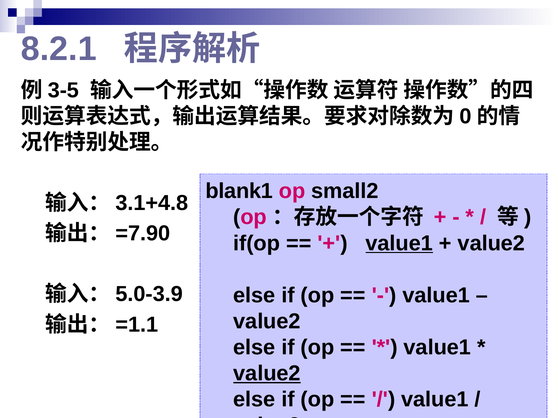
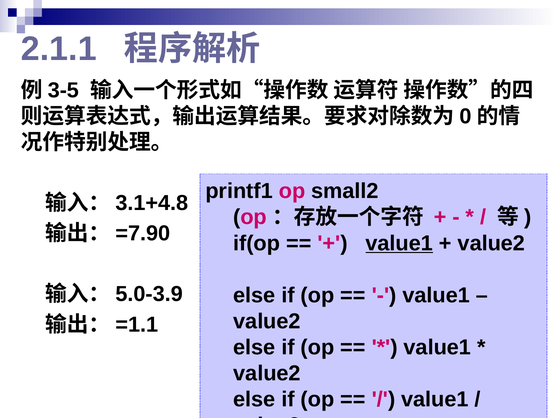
8.2.1: 8.2.1 -> 2.1.1 (59, 49)
blank1: blank1 -> printf1 (239, 191)
value2 underline: present -> none (267, 374)
